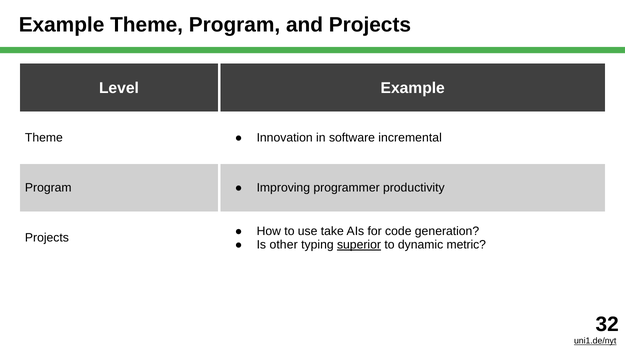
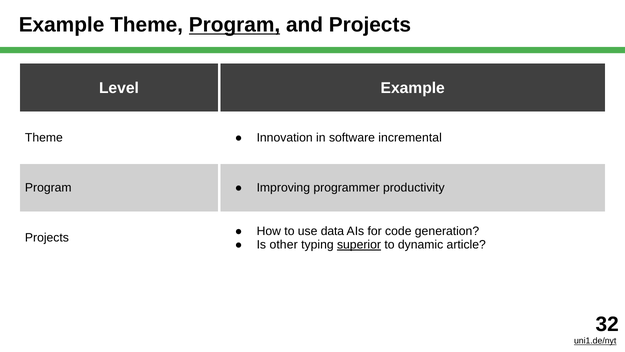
Program underline: none -> present (235, 25)
take: take -> data (332, 231)
metric: metric -> article (466, 245)
